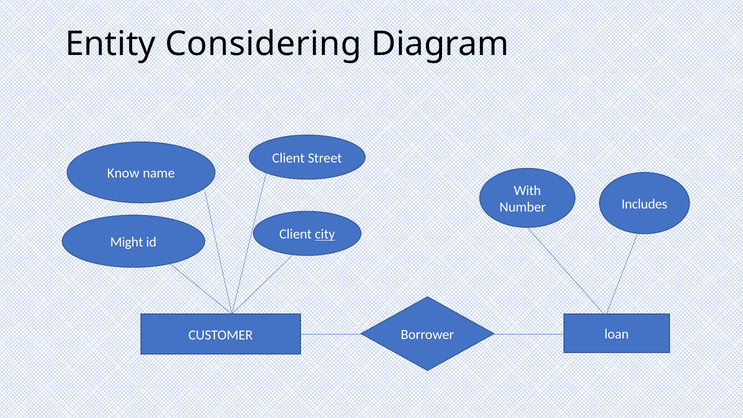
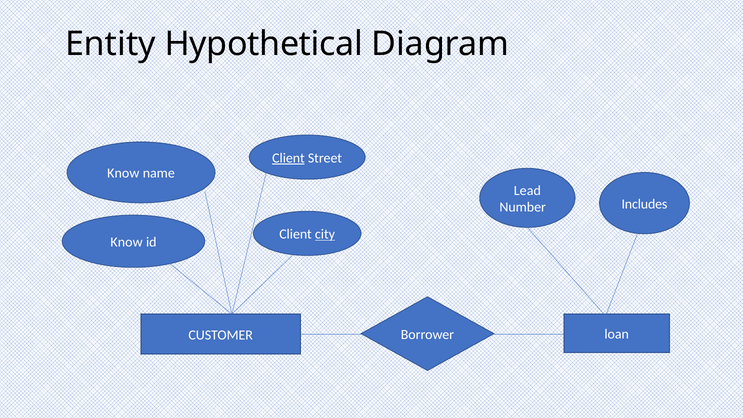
Considering: Considering -> Hypothetical (264, 44)
Client underline: none -> present (288, 158)
With: With -> Lead (527, 190)
Might: Might -> Know (127, 242)
